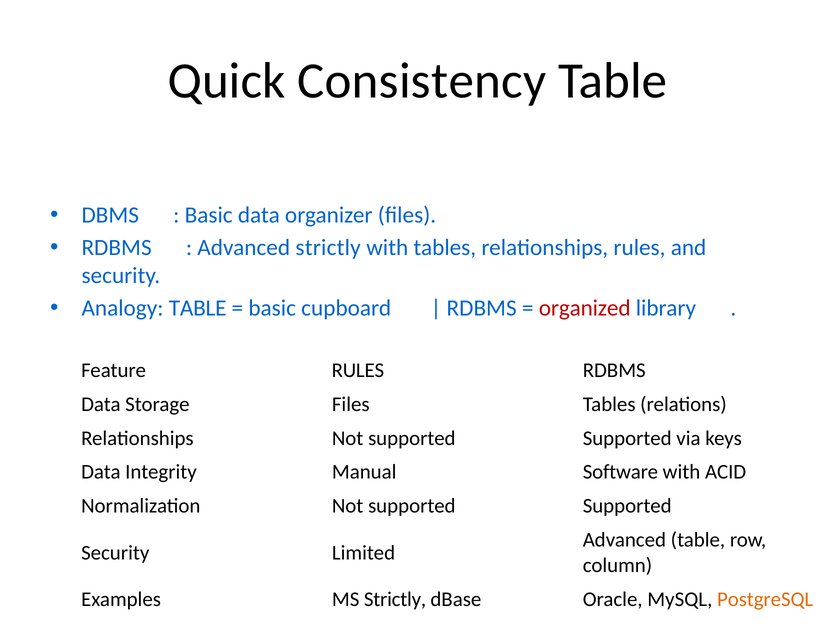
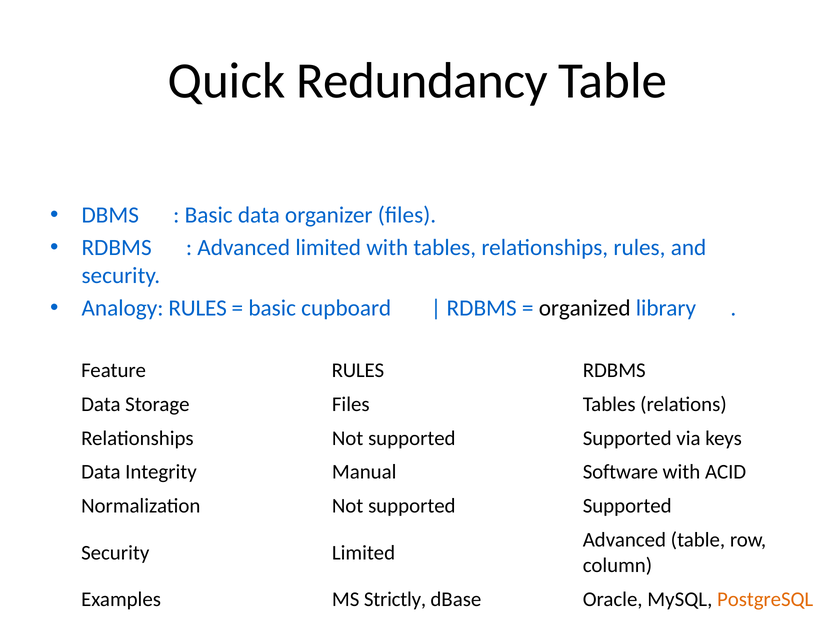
Consistency: Consistency -> Redundancy (422, 81)
Advanced strictly: strictly -> limited (328, 248)
Analogy TABLE: TABLE -> RULES (198, 308)
organized colour: red -> black (585, 308)
